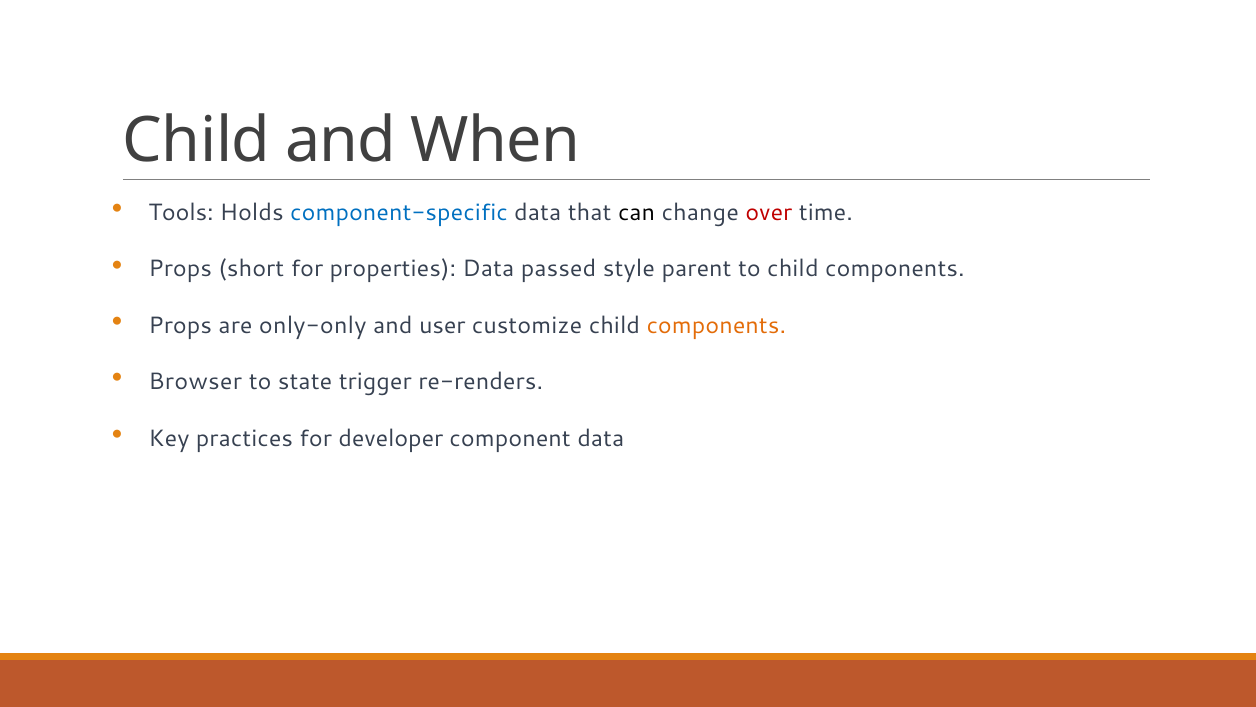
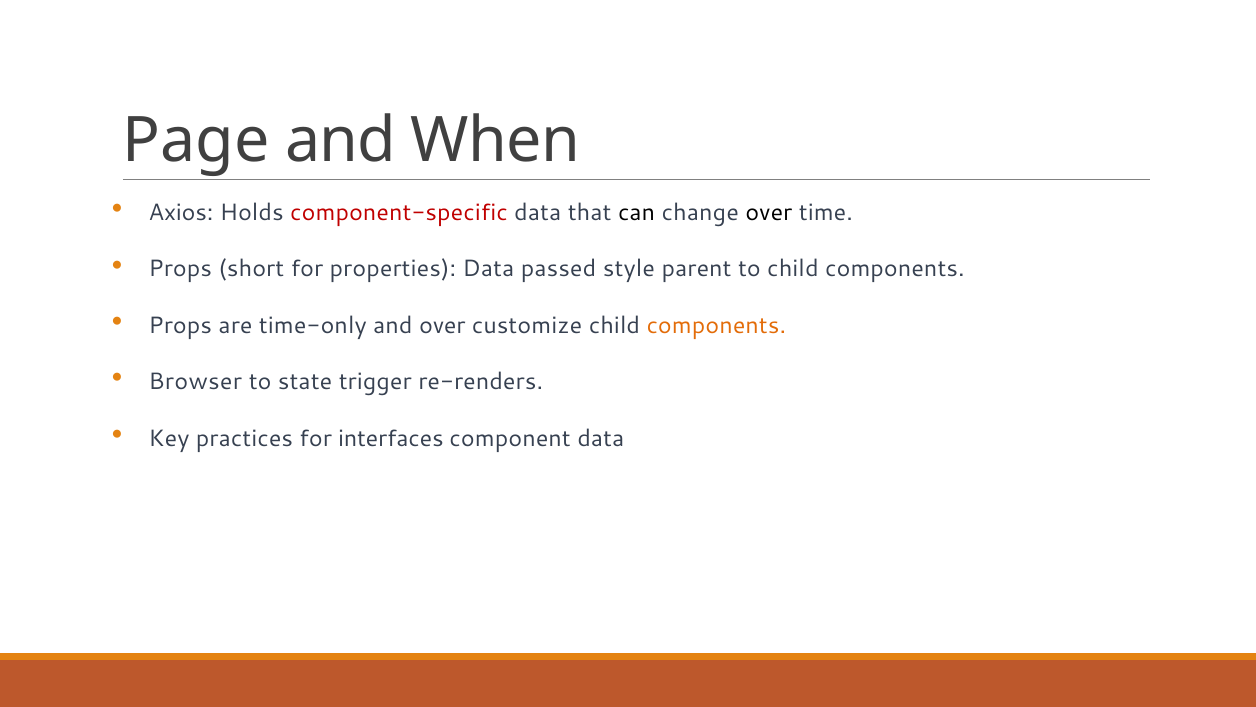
Child: Child -> Page (196, 141)
Tools: Tools -> Axios (181, 213)
component-specific colour: blue -> red (399, 213)
over colour: red -> black (769, 213)
only-only: only-only -> time-only (313, 325)
and user: user -> over (442, 325)
developer: developer -> interfaces (391, 438)
